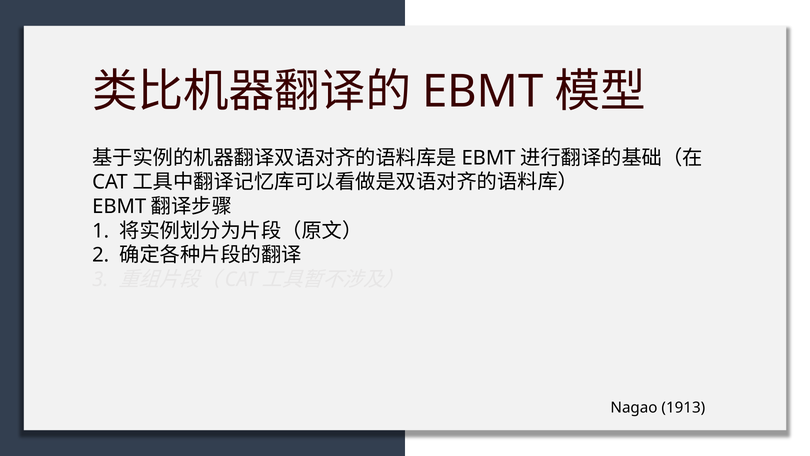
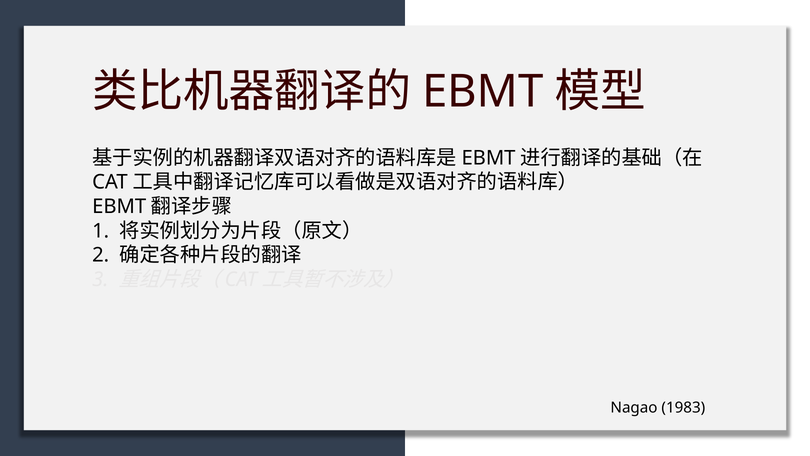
1913: 1913 -> 1983 (683, 408)
